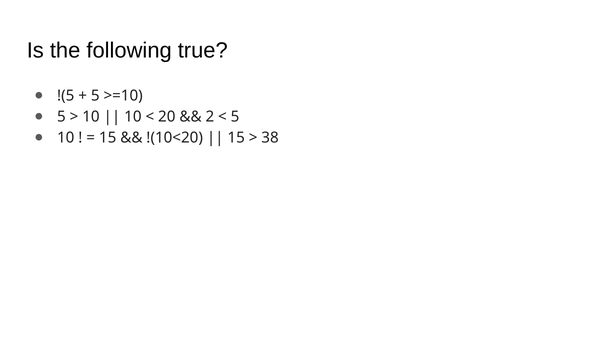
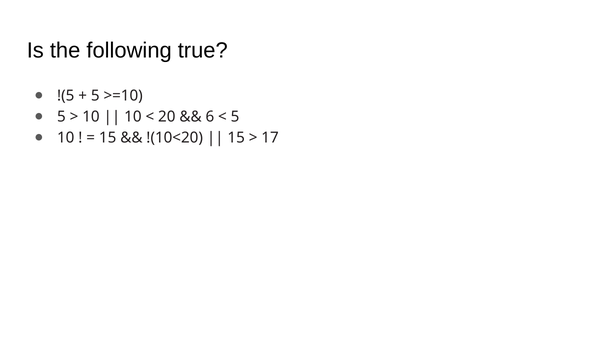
2: 2 -> 6 (210, 116)
38: 38 -> 17 (270, 137)
